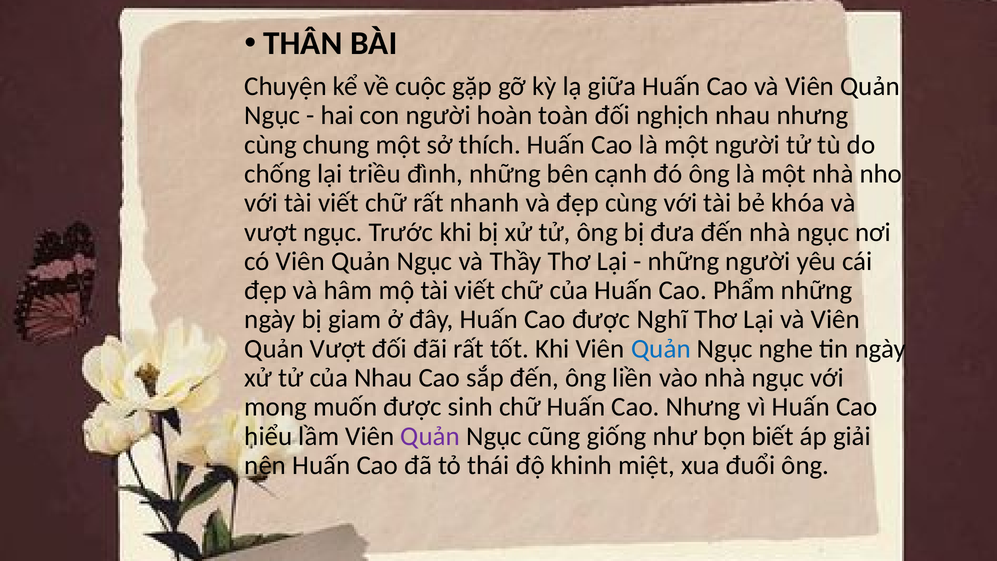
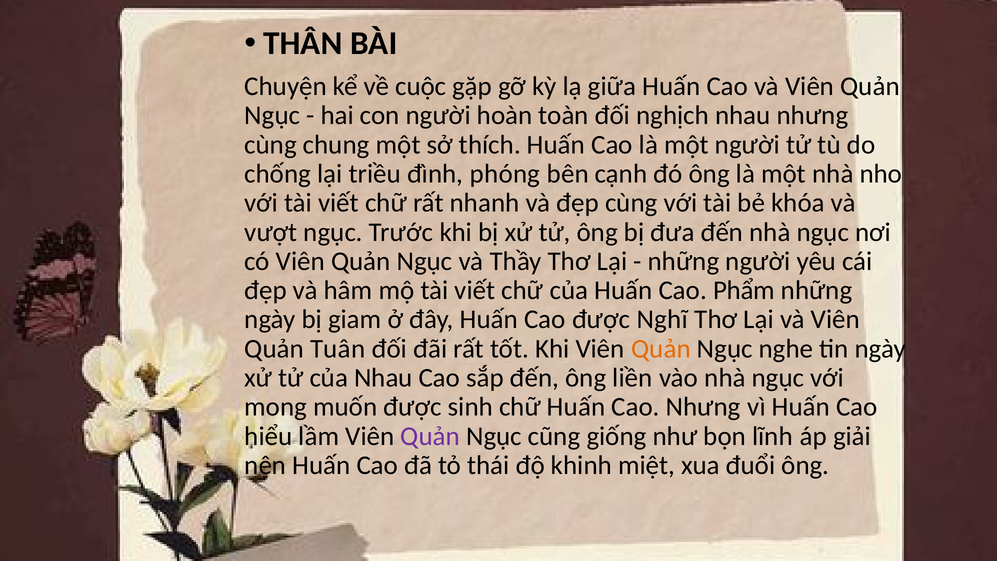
đình những: những -> phóng (505, 174)
Quản Vượt: Vượt -> Tuân (338, 349)
Quản colour: blue -> orange (661, 349)
biết: biết -> lĩnh (772, 436)
